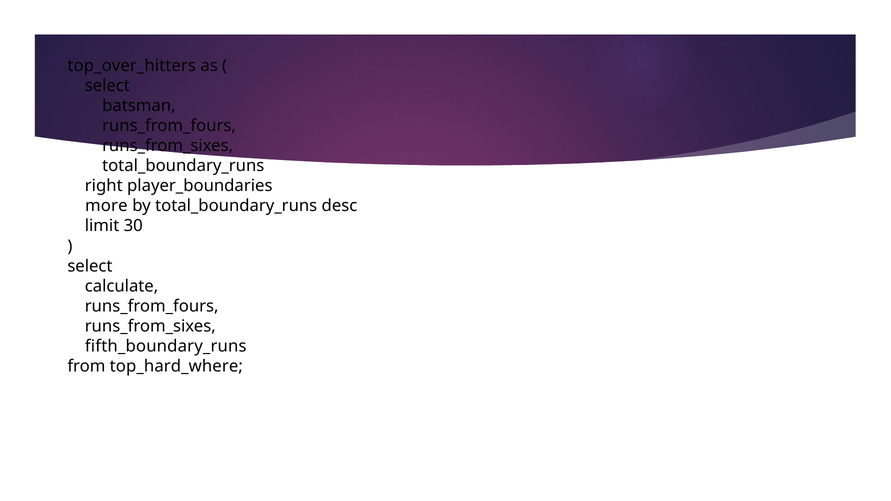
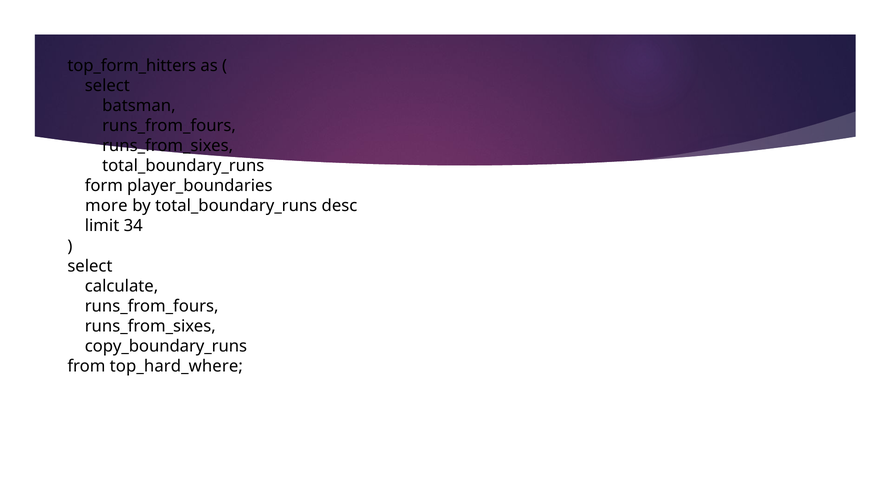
top_over_hitters: top_over_hitters -> top_form_hitters (132, 66)
right: right -> form (104, 186)
30: 30 -> 34 (133, 226)
fifth_boundary_runs: fifth_boundary_runs -> copy_boundary_runs (166, 346)
